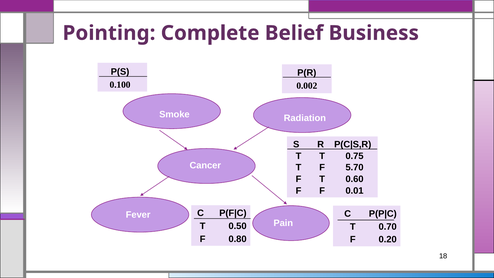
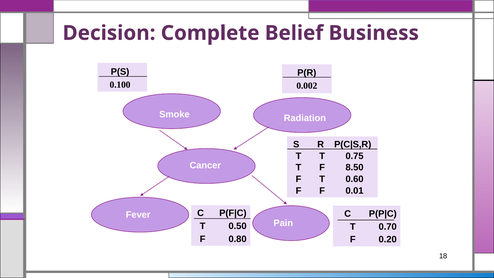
Pointing: Pointing -> Decision (109, 33)
5.70: 5.70 -> 8.50 (355, 168)
